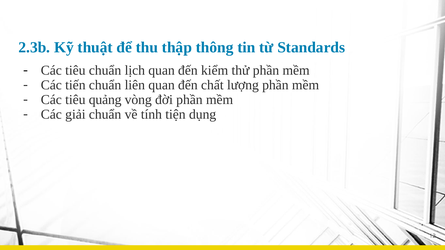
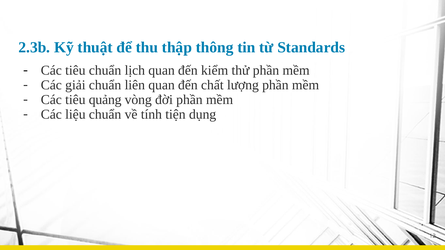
tiến: tiến -> giải (75, 85)
giải: giải -> liệu (75, 115)
